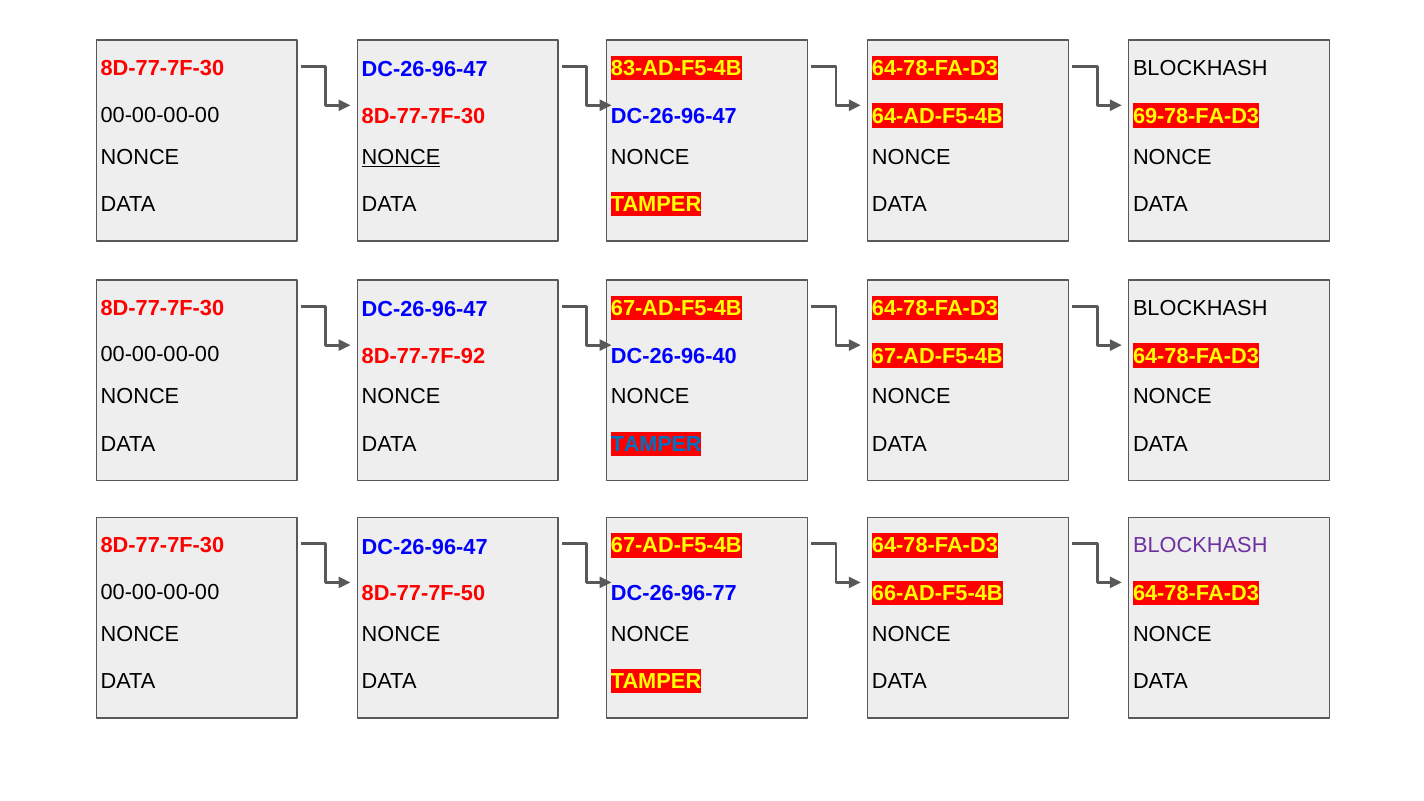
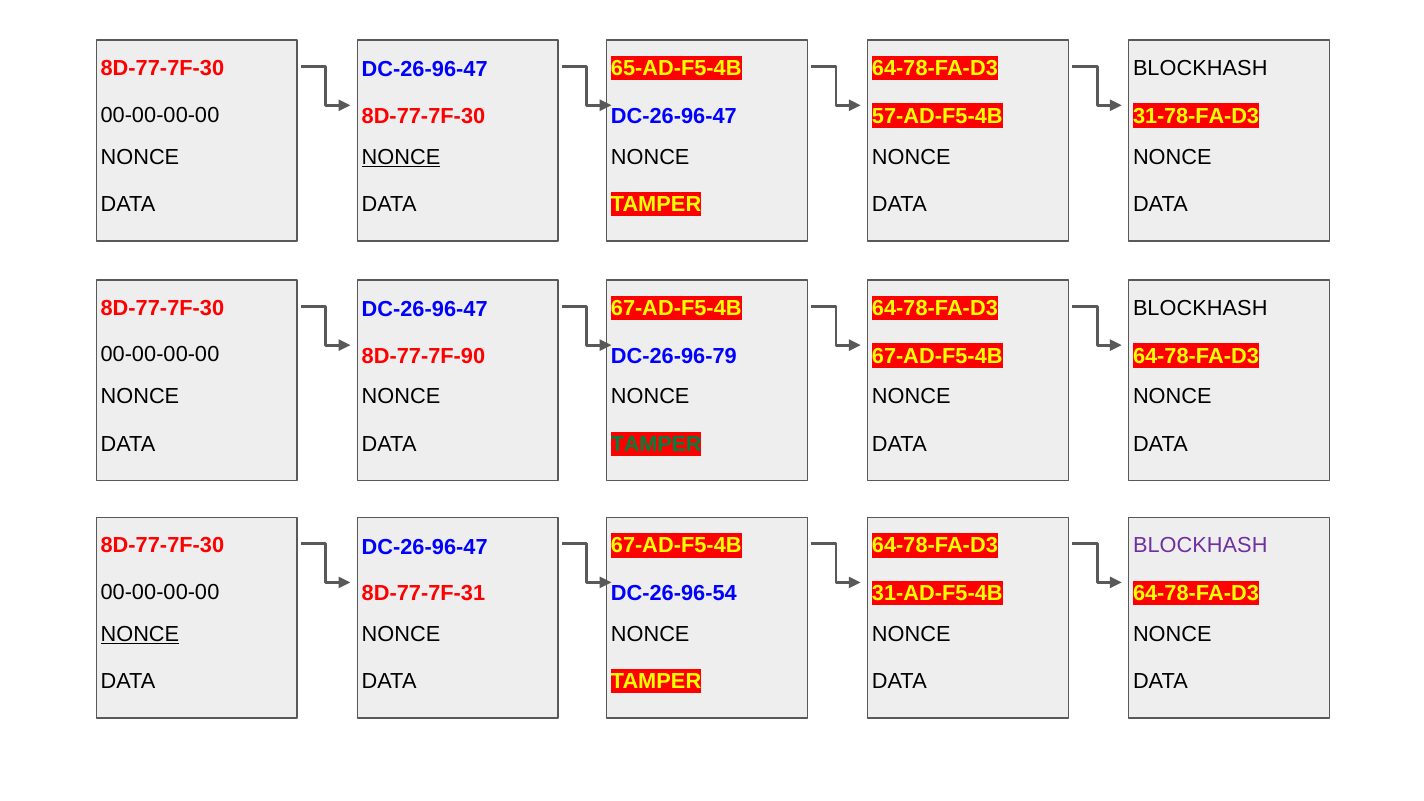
83-AD-F5-4B: 83-AD-F5-4B -> 65-AD-F5-4B (676, 69)
64-AD-F5-4B: 64-AD-F5-4B -> 57-AD-F5-4B (937, 116)
69-78-FA-D3: 69-78-FA-D3 -> 31-78-FA-D3 (1196, 116)
8D-77-7F-92: 8D-77-7F-92 -> 8D-77-7F-90 (423, 356)
DC-26-96-40: DC-26-96-40 -> DC-26-96-79 (674, 356)
TAMPER colour: blue -> green (656, 444)
8D-77-7F-50: 8D-77-7F-50 -> 8D-77-7F-31 (423, 593)
DC-26-96-77: DC-26-96-77 -> DC-26-96-54 (674, 593)
66-AD-F5-4B: 66-AD-F5-4B -> 31-AD-F5-4B (937, 593)
NONCE underline: none -> present (140, 634)
